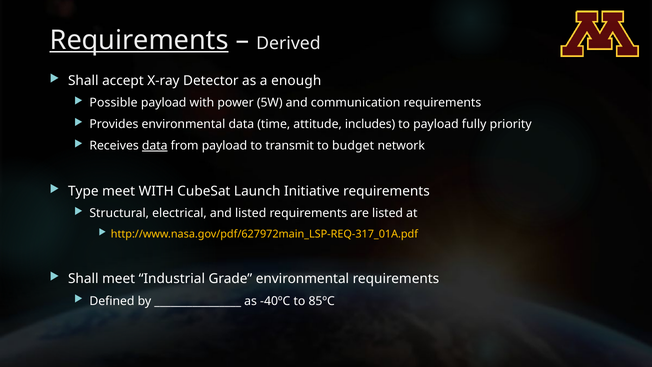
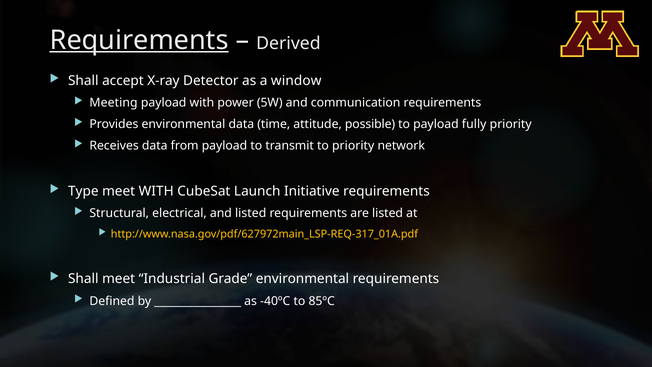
enough: enough -> window (296, 80)
Possible: Possible -> Meeting (114, 103)
includes: includes -> possible (370, 124)
data underline: present -> none (155, 146)
to budget: budget -> priority (353, 146)
